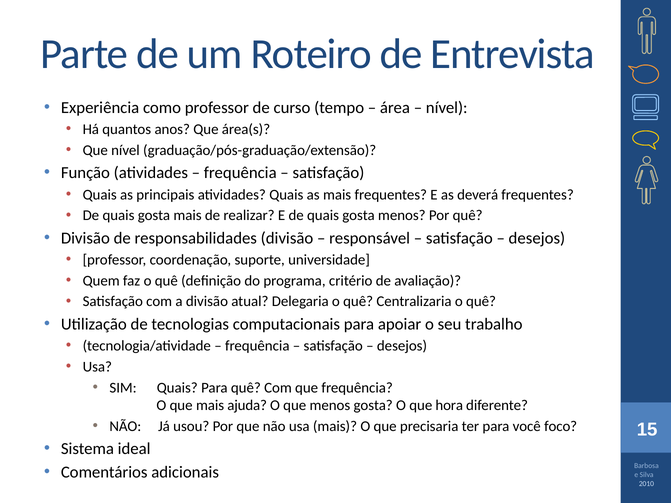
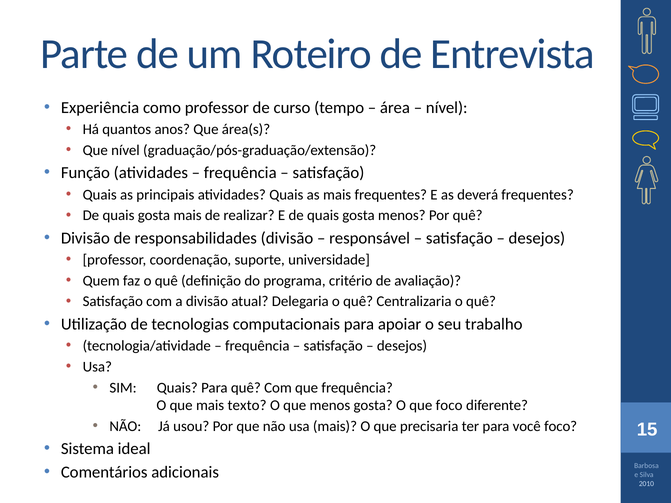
ajuda: ajuda -> texto (247, 406)
que hora: hora -> foco (449, 406)
